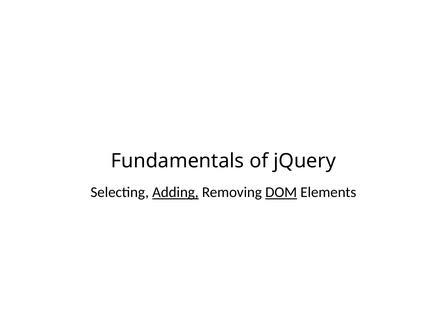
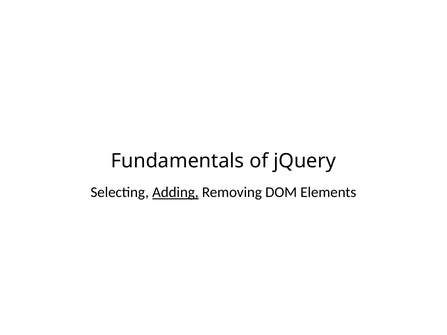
DOM underline: present -> none (281, 193)
